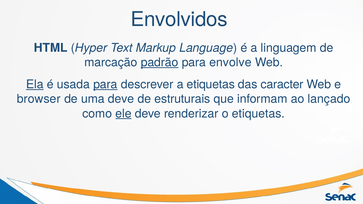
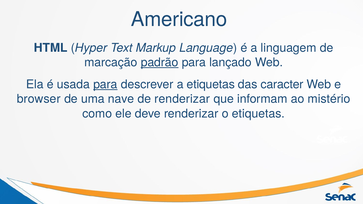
Envolvidos: Envolvidos -> Americano (179, 19)
envolve: envolve -> lançado (230, 62)
Ela underline: present -> none (35, 85)
uma deve: deve -> nave (121, 99)
de estruturais: estruturais -> renderizar (182, 99)
lançado: lançado -> mistério (329, 99)
ele underline: present -> none (123, 114)
